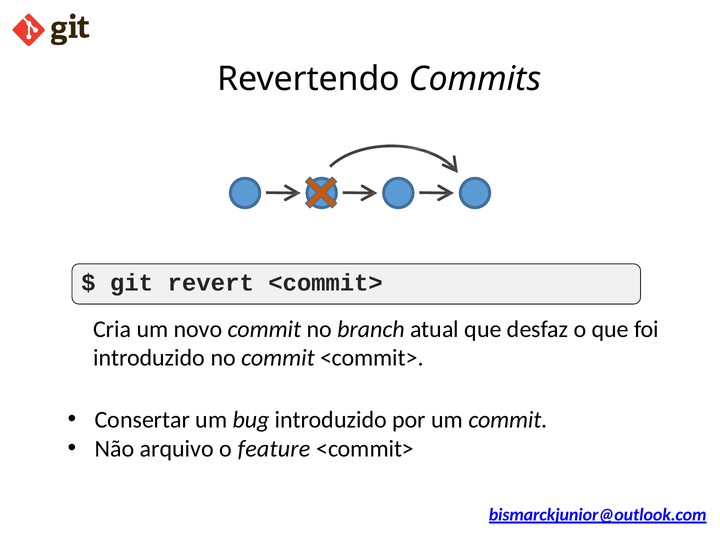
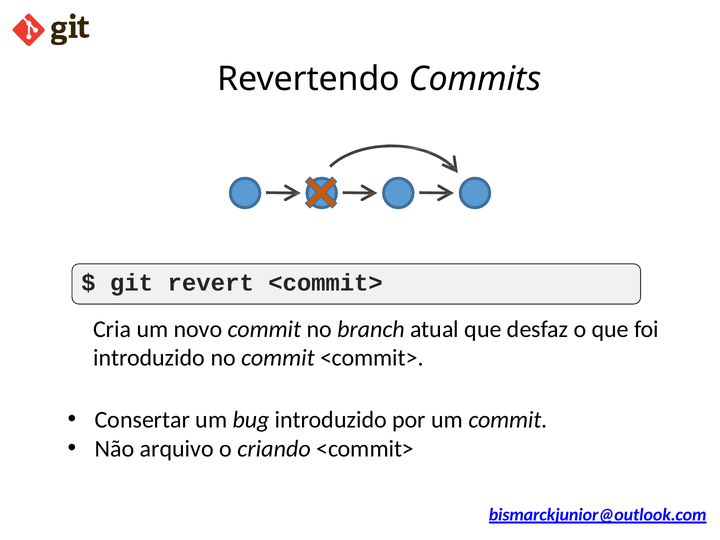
feature: feature -> criando (274, 449)
